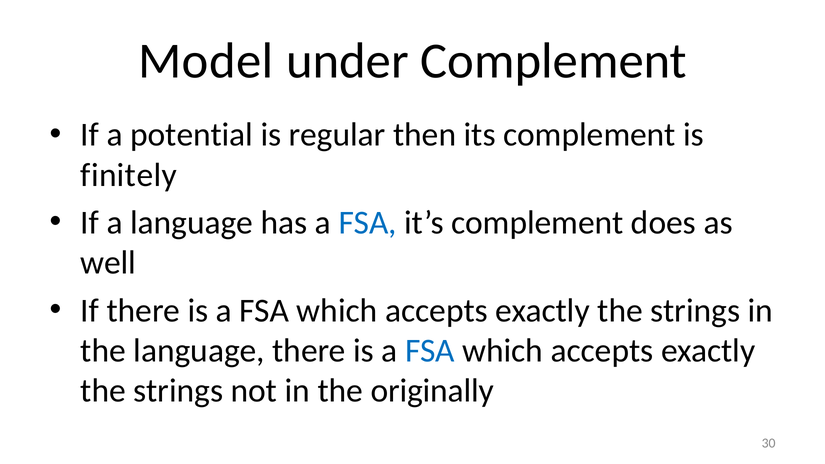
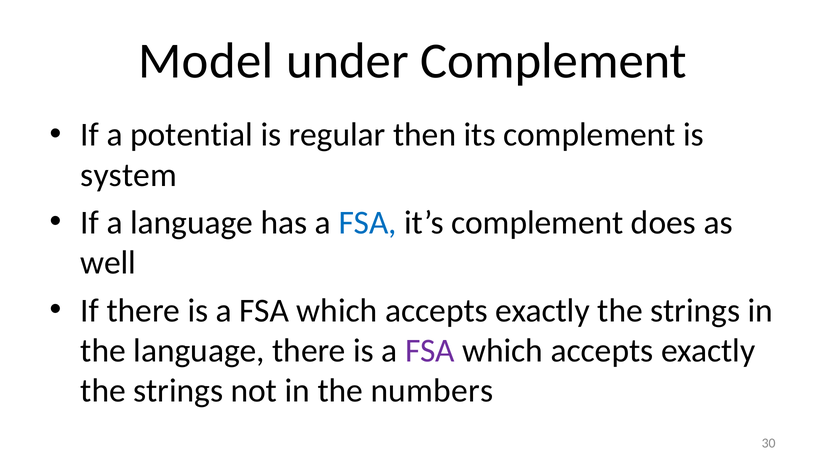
finitely: finitely -> system (129, 175)
FSA colour: blue -> purple (430, 351)
originally: originally -> numbers (432, 391)
